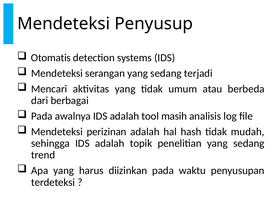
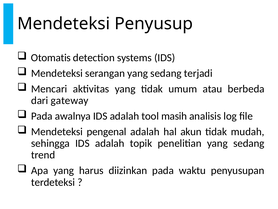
berbagai: berbagai -> gateway (70, 100)
perizinan: perizinan -> pengenal (107, 131)
hash: hash -> akun (191, 131)
